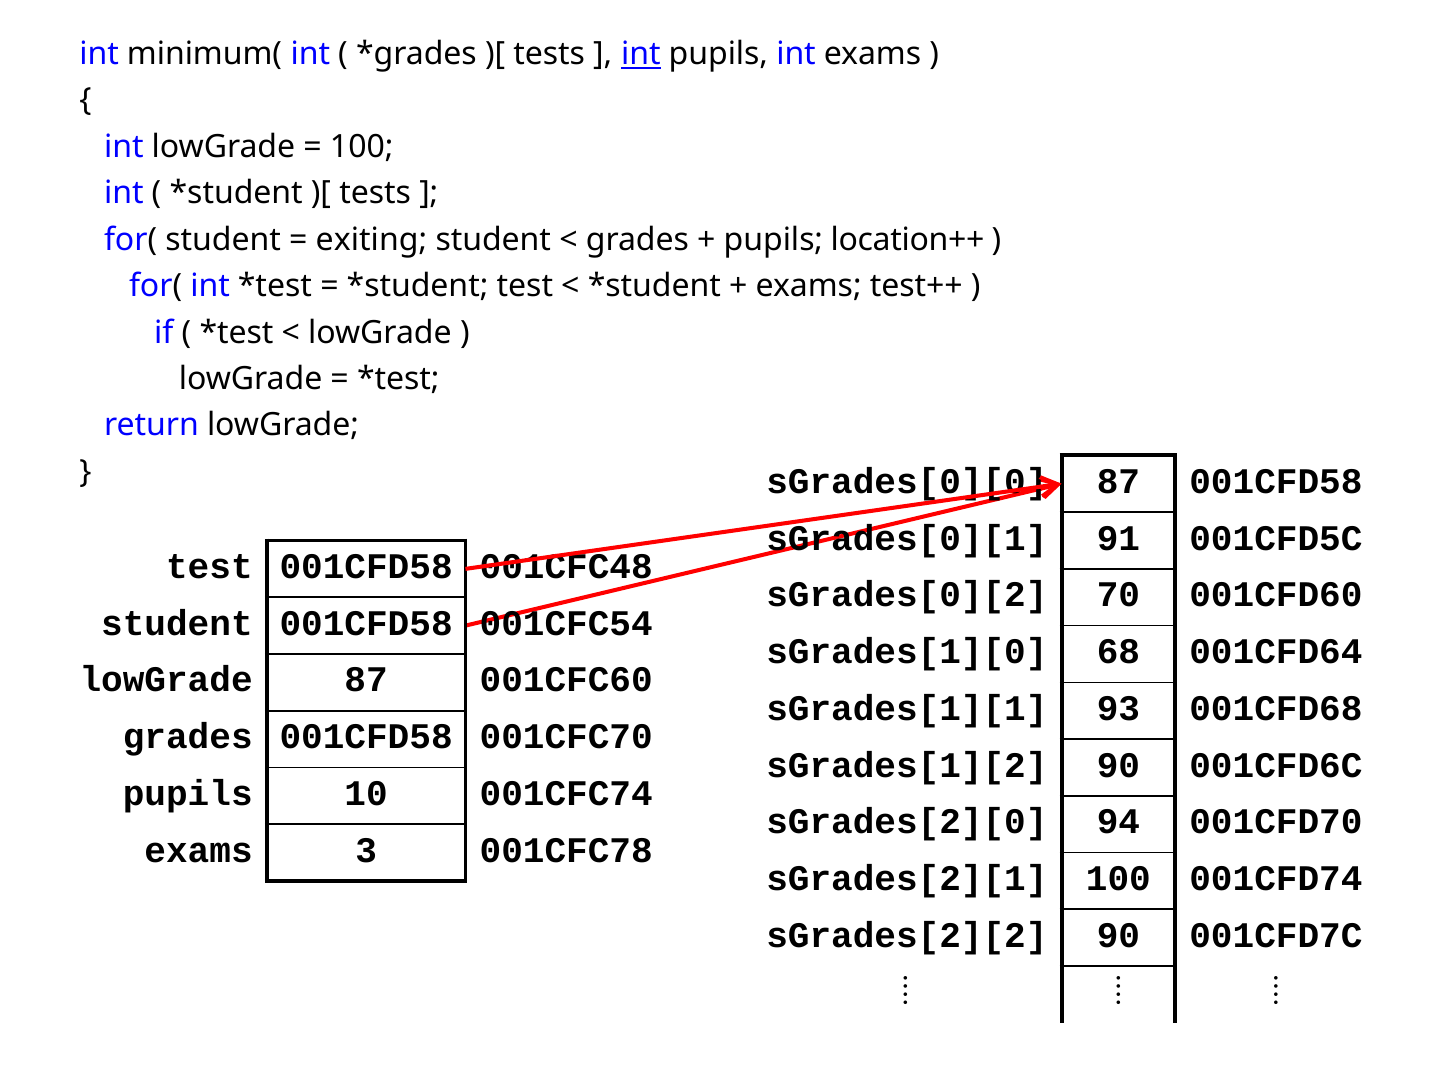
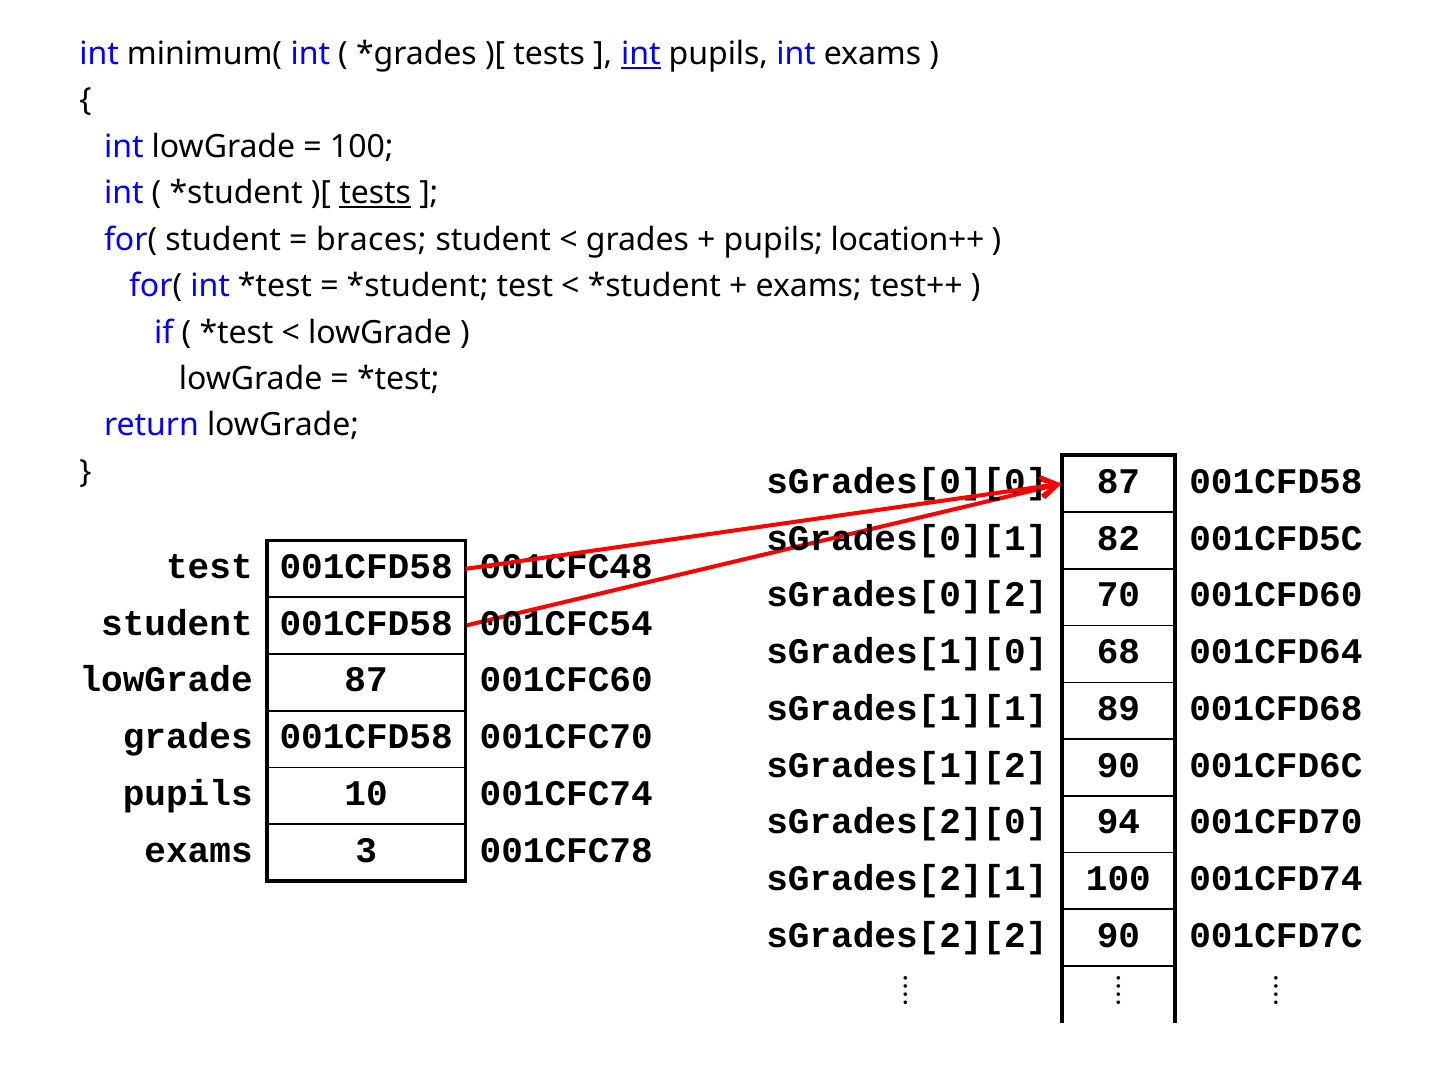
tests underline: none -> present (375, 193)
exiting: exiting -> braces (371, 240)
91: 91 -> 82 (1118, 538)
93: 93 -> 89 (1118, 709)
